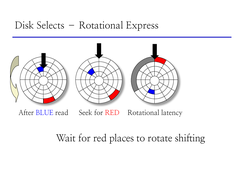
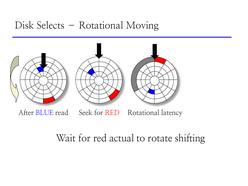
Express: Express -> Moving (142, 25)
places: places -> actual (122, 138)
